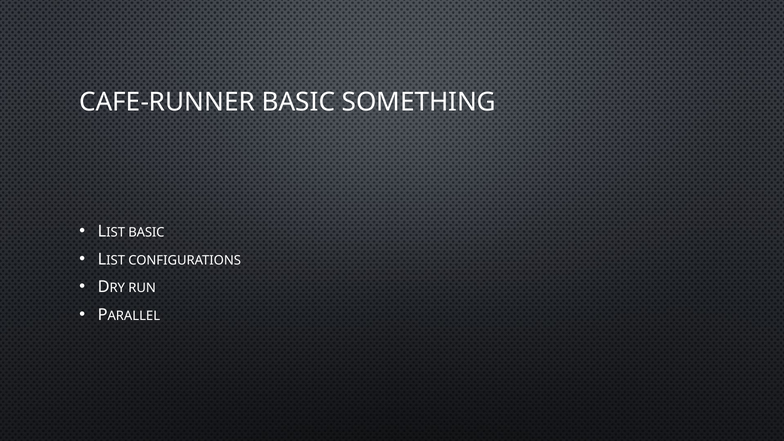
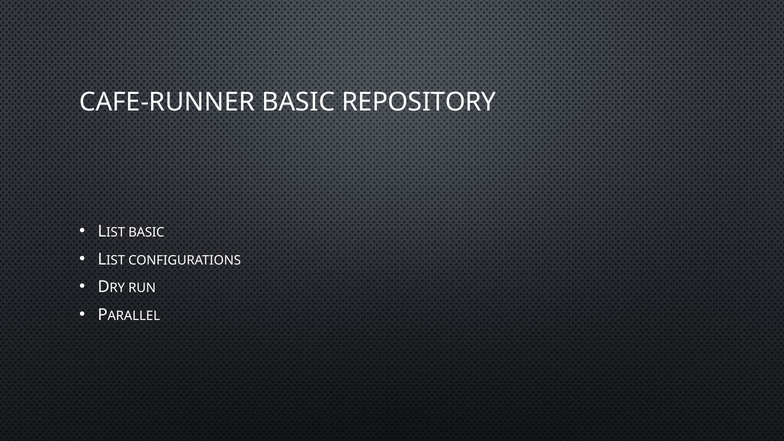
SOMETHING: SOMETHING -> REPOSITORY (419, 102)
